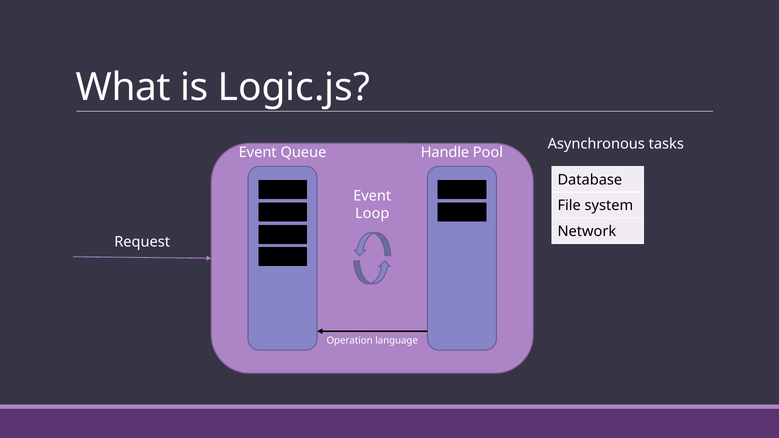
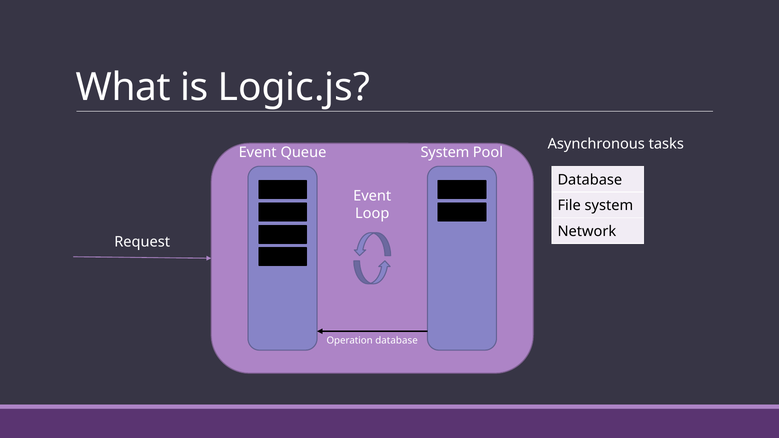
Queue Handle: Handle -> System (445, 152)
Operation language: language -> database (397, 341)
